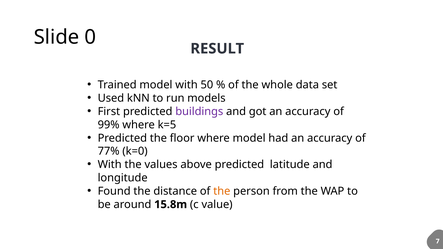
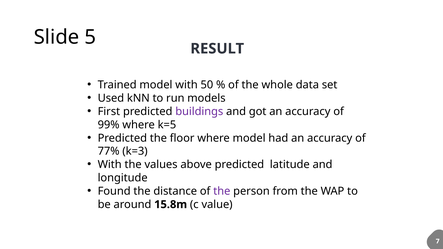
0: 0 -> 5 (90, 37)
k=0: k=0 -> k=3 (135, 151)
the colour: orange -> purple (222, 191)
